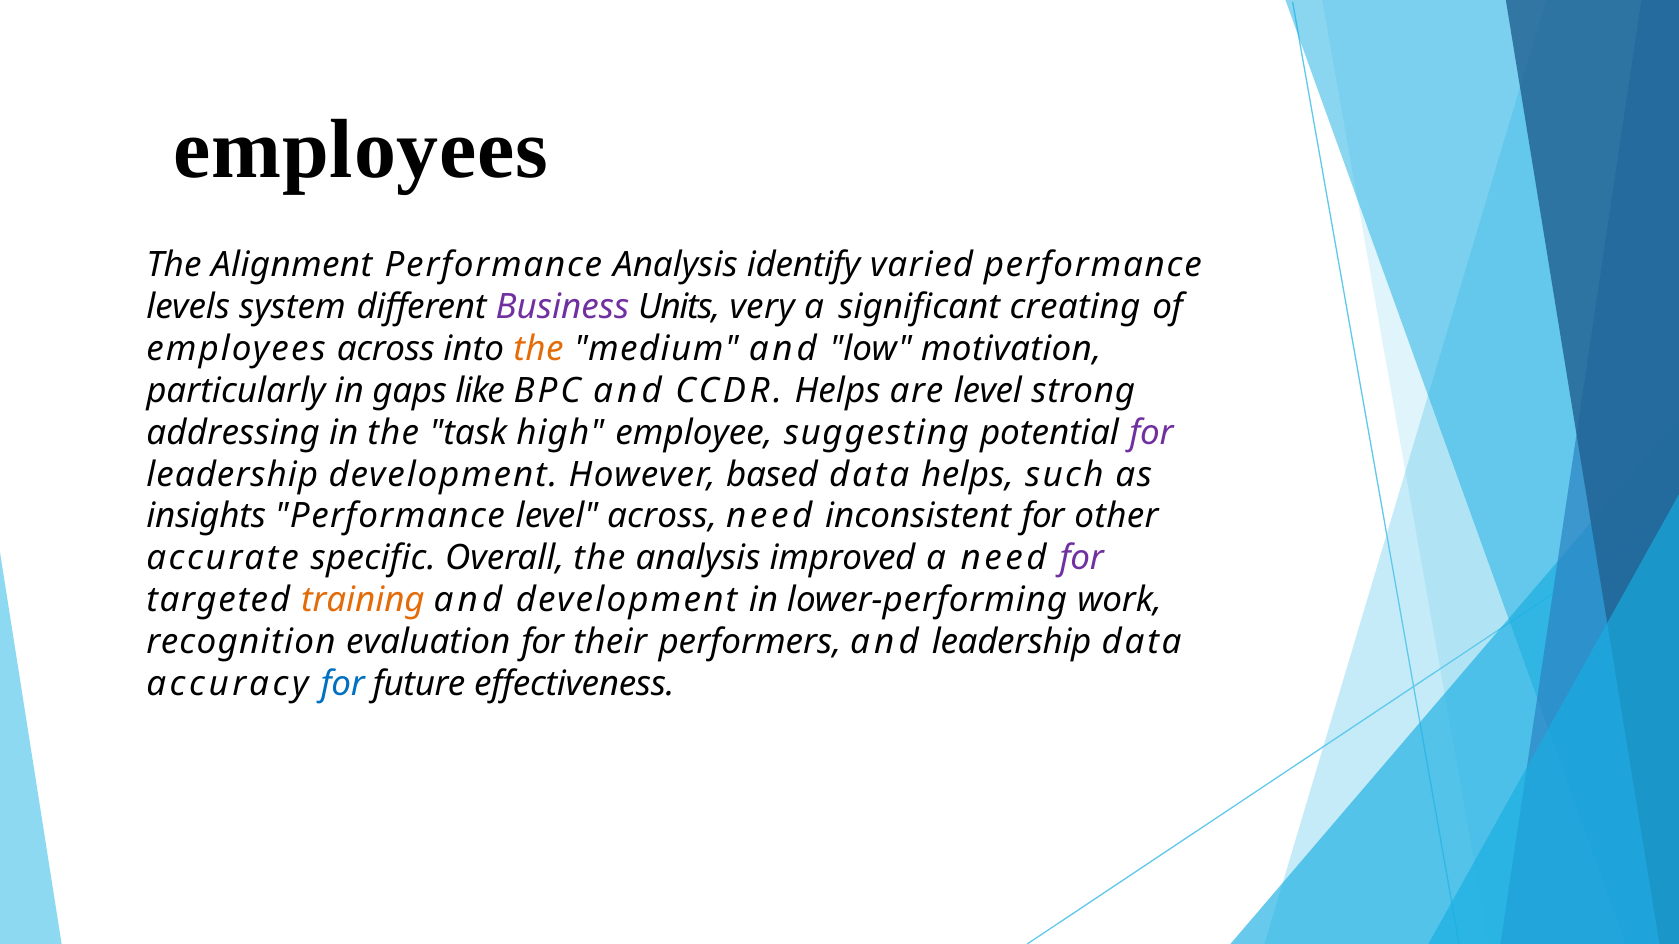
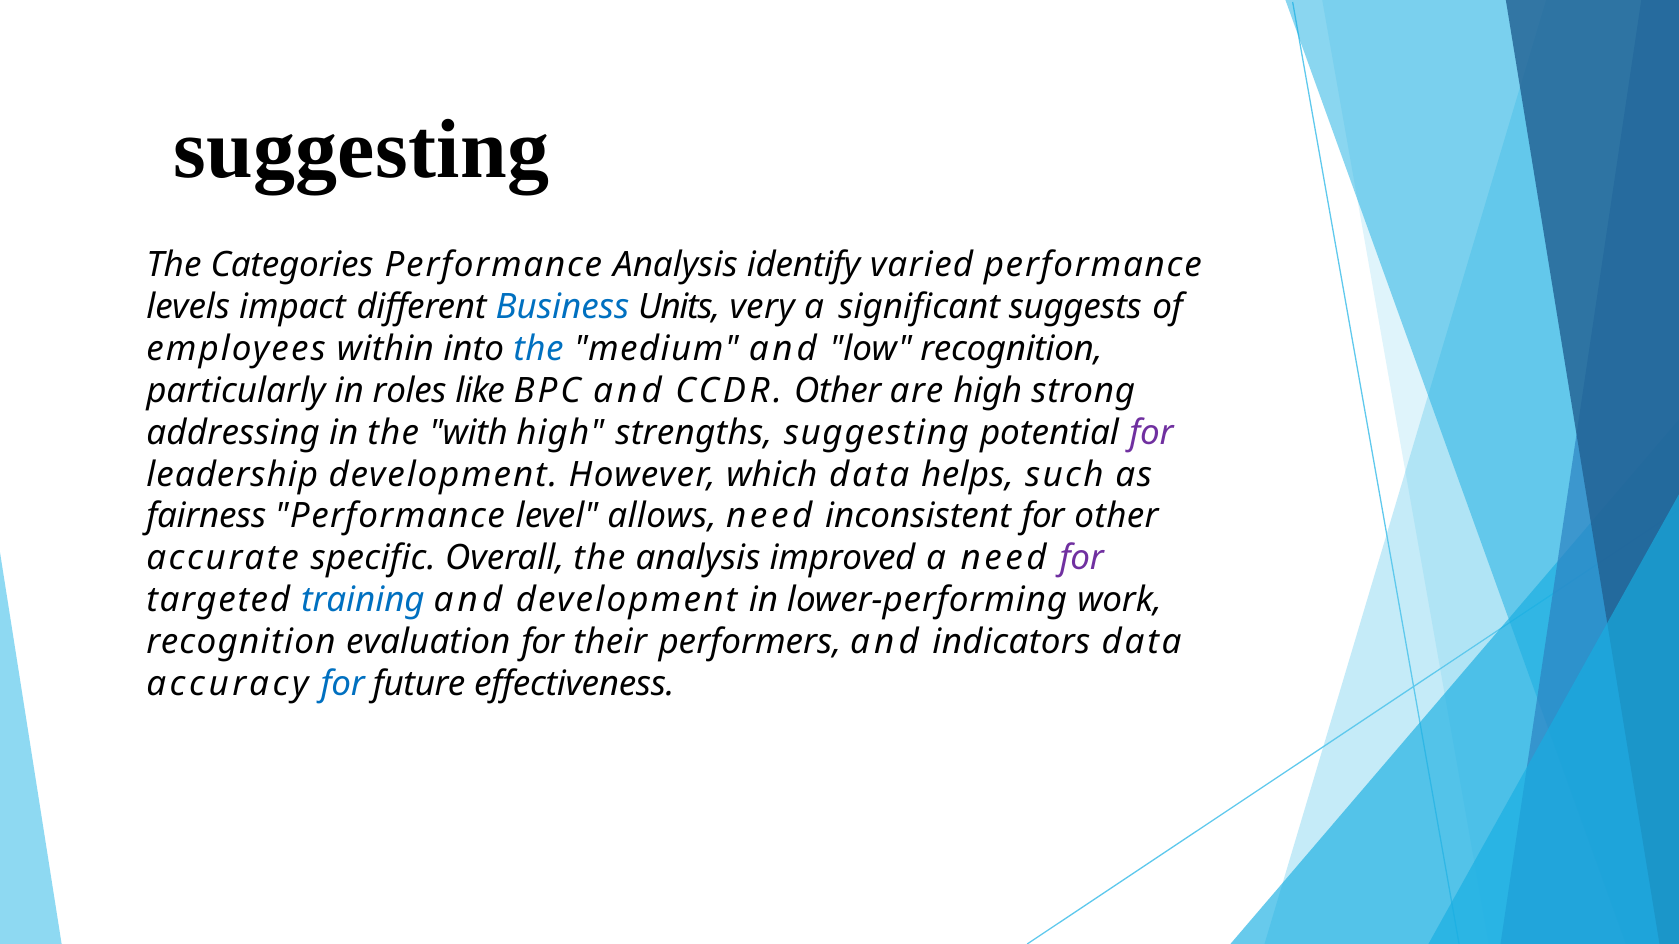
employees: employees -> suggesting (361, 150)
Alignment: Alignment -> Categories (292, 265)
system: system -> impact (292, 307)
Business colour: purple -> blue (562, 307)
creating: creating -> suggests (1075, 307)
employees across: across -> within (385, 349)
the colour: orange -> blue (538, 349)
low motivation: motivation -> recognition (1011, 349)
gaps: gaps -> roles (410, 391)
CCDR Helps: Helps -> Other (838, 391)
are level: level -> high (988, 391)
task: task -> with (469, 433)
employee: employee -> strengths (694, 433)
based: based -> which (772, 475)
insights: insights -> fairness (206, 517)
level across: across -> allows (662, 517)
training colour: orange -> blue (363, 601)
and leadership: leadership -> indicators (1011, 643)
